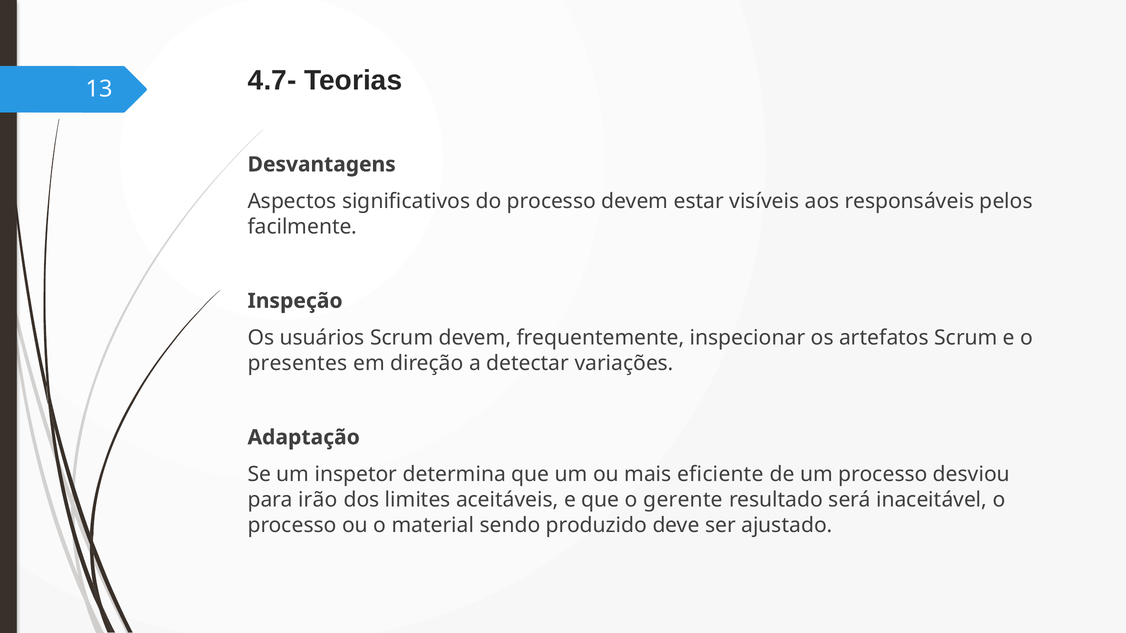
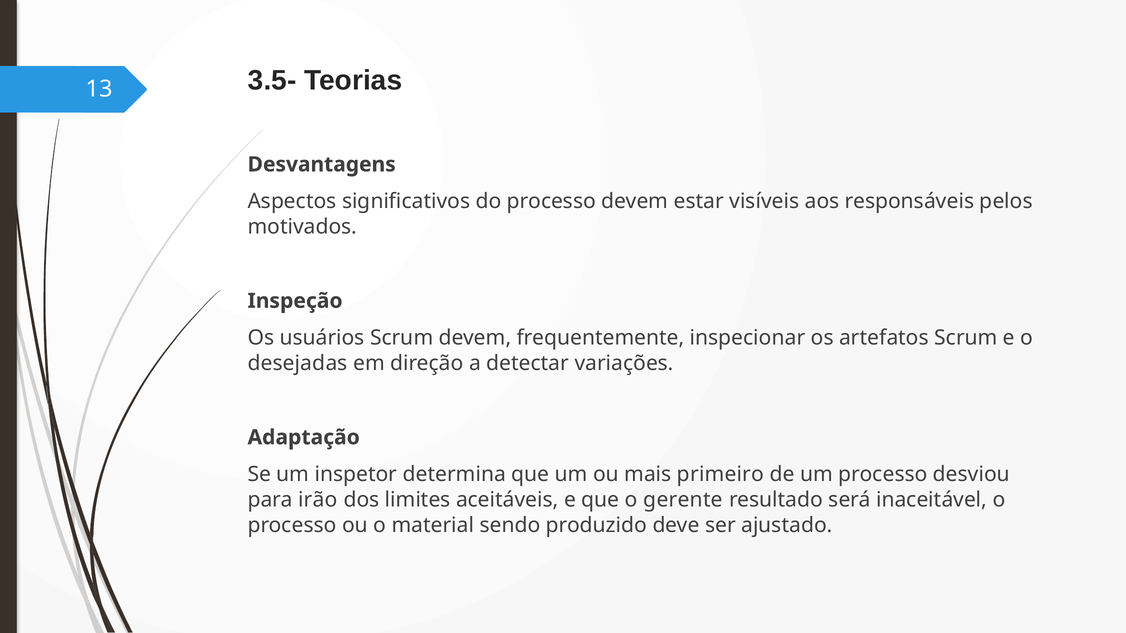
4.7-: 4.7- -> 3.5- (272, 81)
facilmente: facilmente -> motivados (302, 227)
presentes: presentes -> desejadas (298, 363)
eficiente: eficiente -> primeiro (720, 475)
